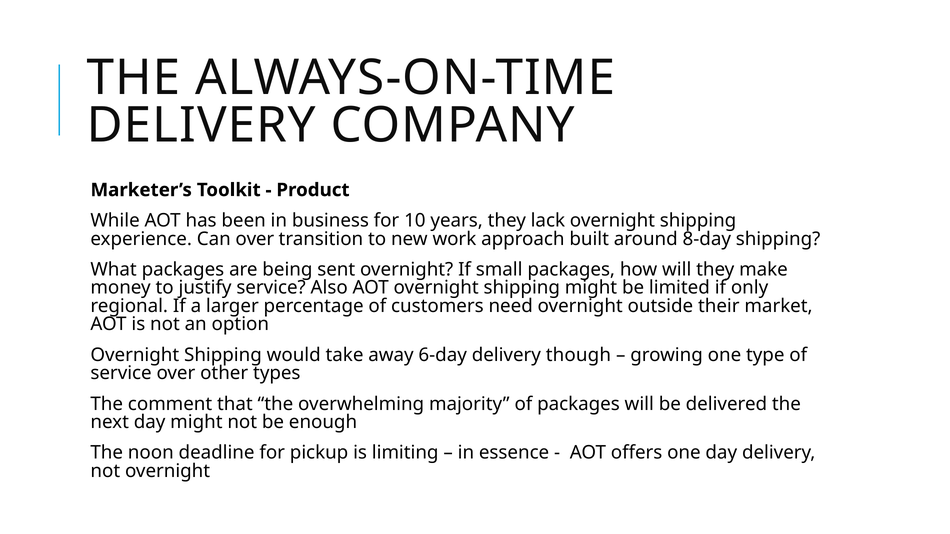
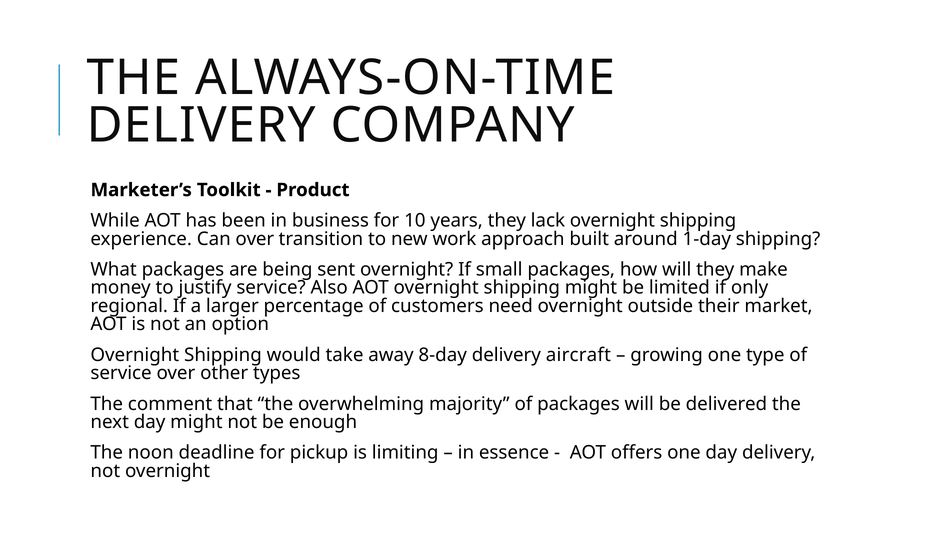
8-day: 8-day -> 1-day (707, 239)
6-day: 6-day -> 8-day (443, 355)
though: though -> aircraft (578, 355)
